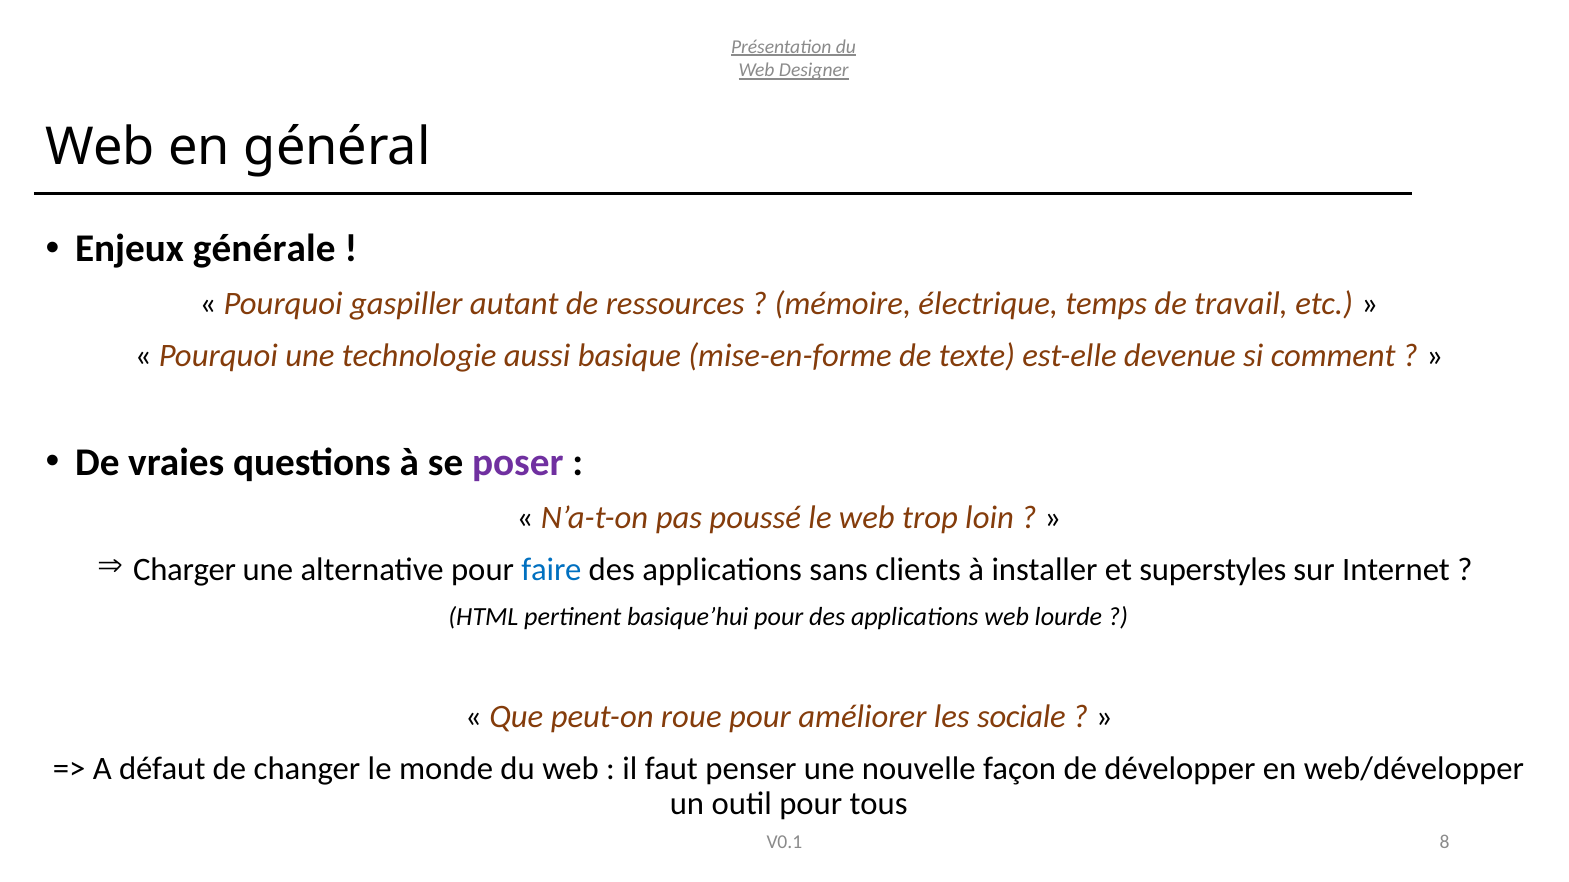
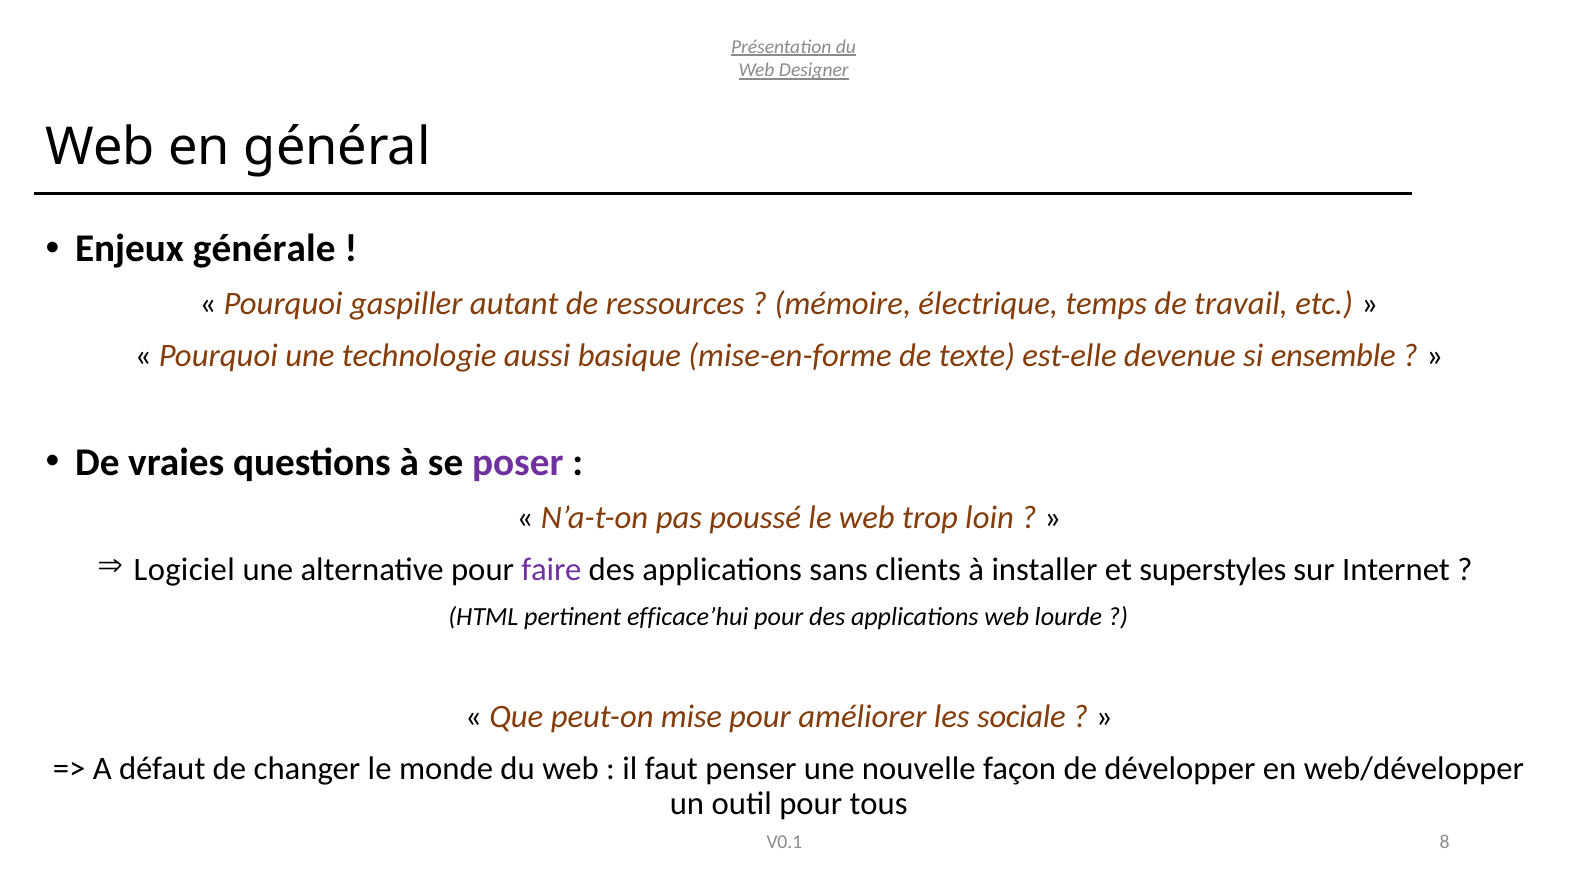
comment: comment -> ensemble (1333, 356)
Charger: Charger -> Logiciel (184, 570)
faire colour: blue -> purple (551, 570)
basique’hui: basique’hui -> efficace’hui (688, 618)
roue: roue -> mise (691, 718)
